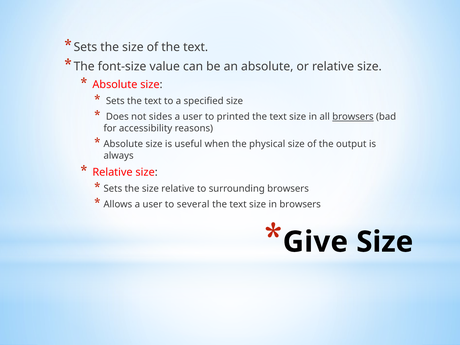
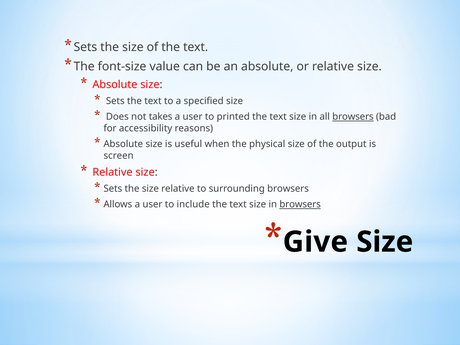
sides: sides -> takes (161, 117)
always: always -> screen (119, 156)
several: several -> include (193, 204)
browsers underline: none -> present (300, 204)
